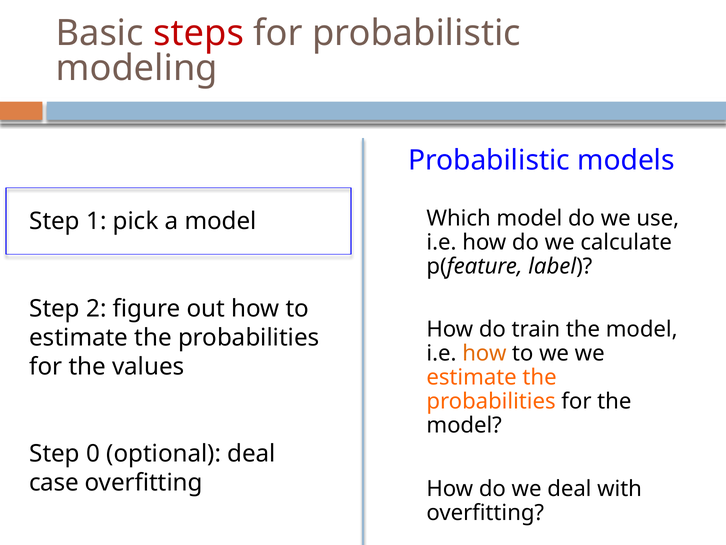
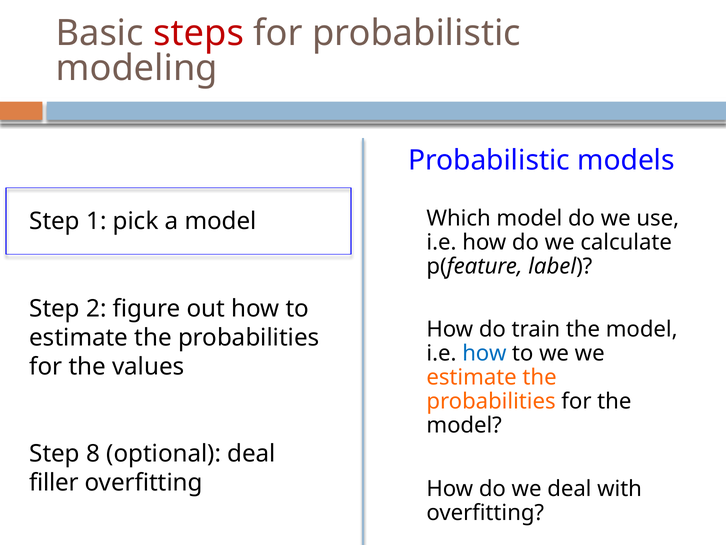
how colour: orange -> blue (484, 353)
0: 0 -> 8 (93, 453)
case: case -> filler (54, 483)
